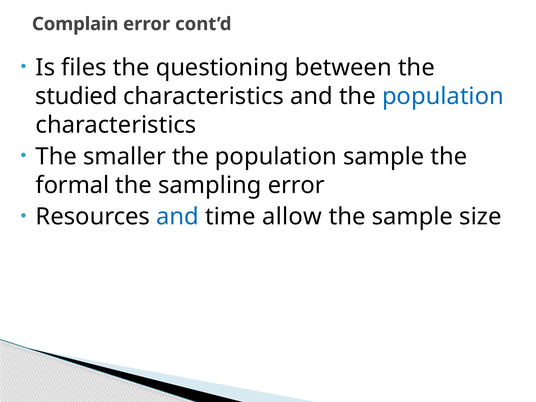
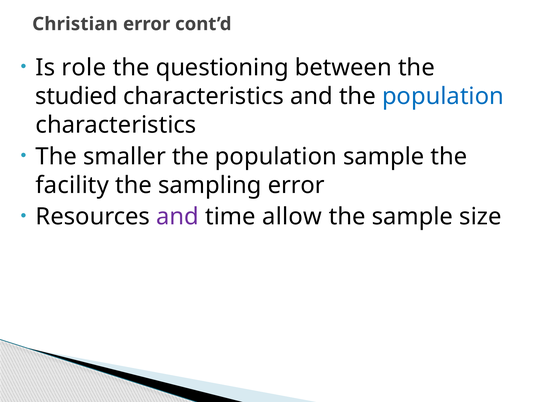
Complain: Complain -> Christian (75, 24)
files: files -> role (84, 68)
formal: formal -> facility (72, 185)
and colour: blue -> purple (178, 217)
